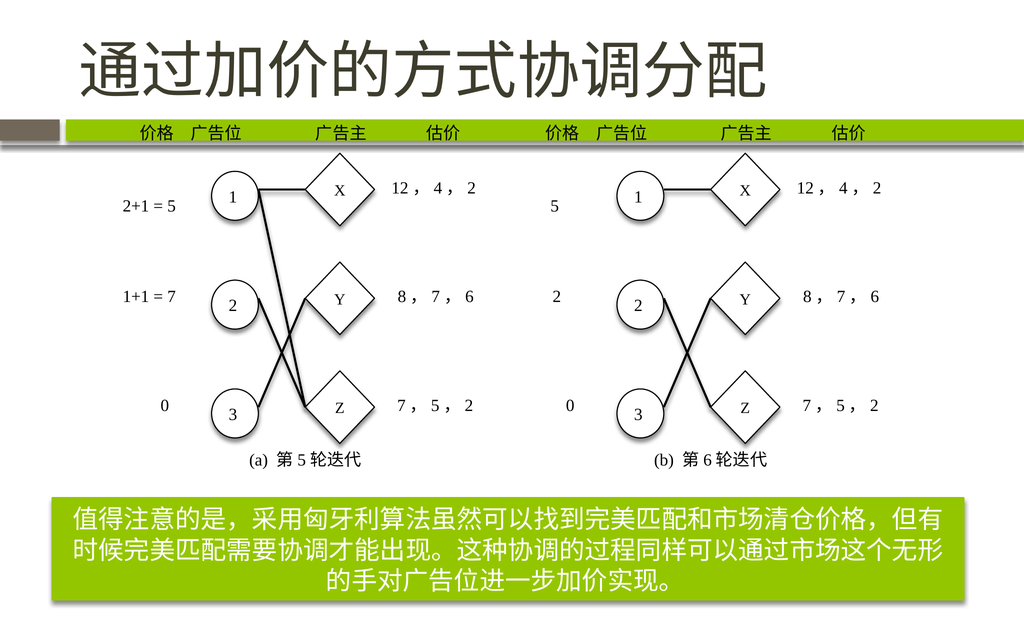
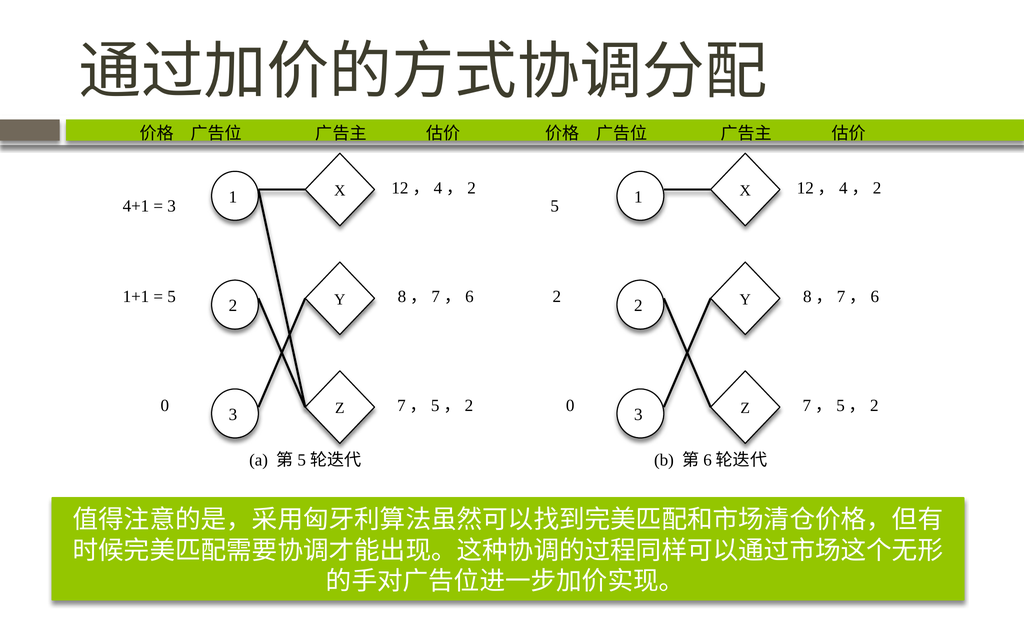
2+1: 2+1 -> 4+1 (136, 206)
5: 5 -> 3 (172, 206)
7: 7 -> 5 (172, 297)
